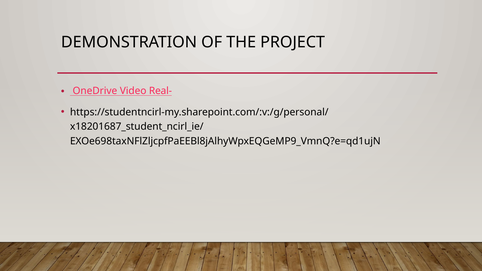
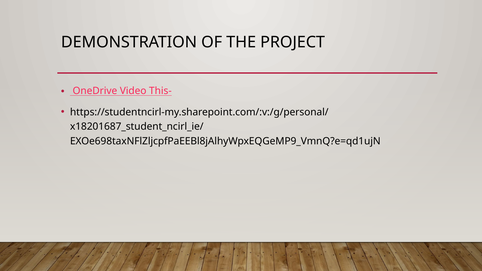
Real-: Real- -> This- (160, 91)
